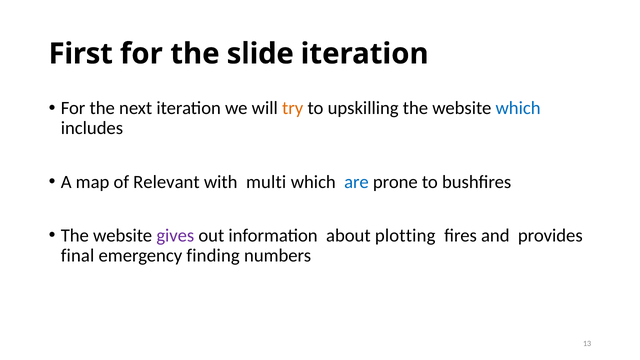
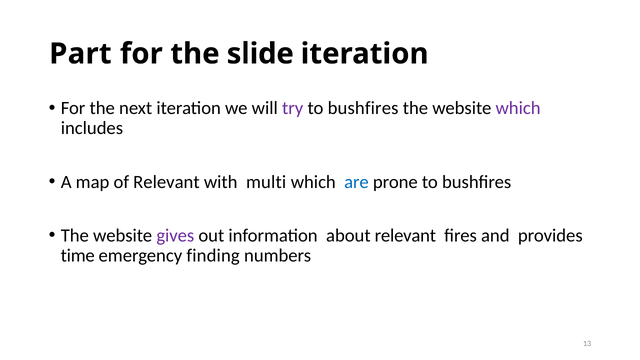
First: First -> Part (80, 54)
try colour: orange -> purple (293, 108)
upskilling: upskilling -> bushfires (363, 108)
which colour: blue -> purple (518, 108)
about plotting: plotting -> relevant (405, 235)
final: final -> time (78, 256)
